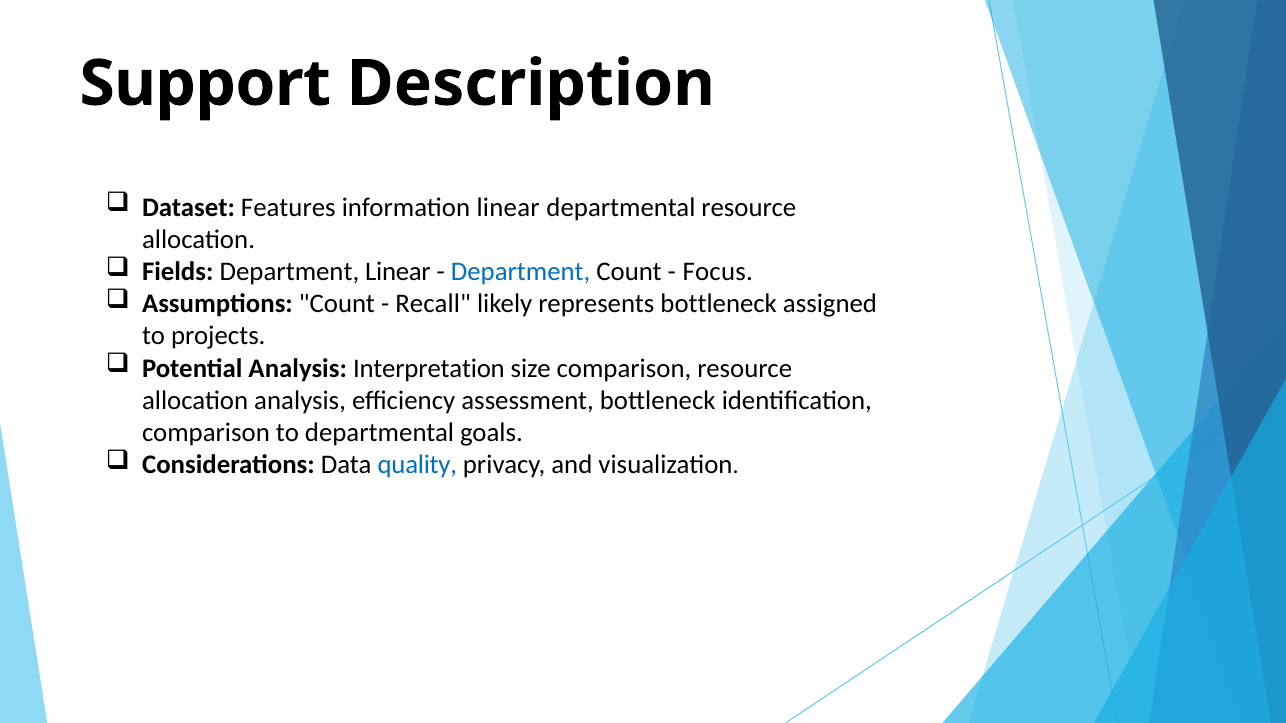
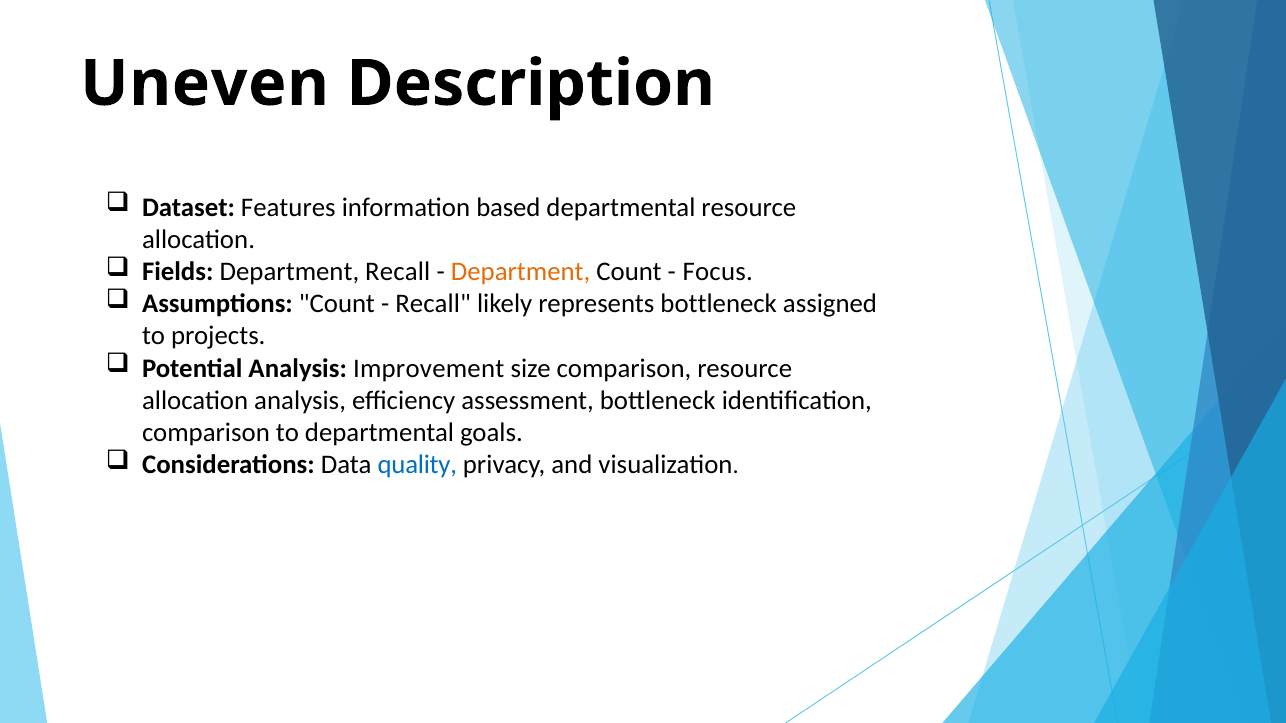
Support: Support -> Uneven (205, 84)
information linear: linear -> based (508, 208)
Department Linear: Linear -> Recall (398, 272)
Department colour: blue -> orange (521, 272)
Interpretation: Interpretation -> Improvement (429, 368)
